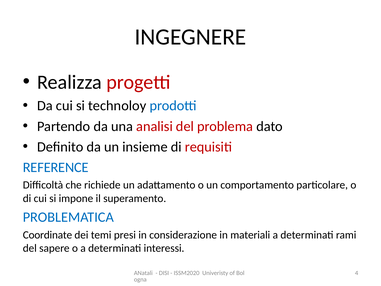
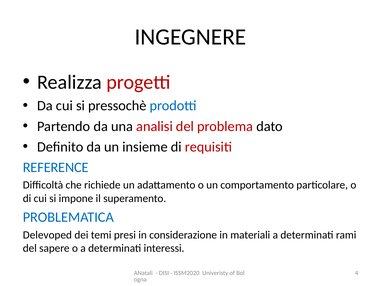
technoloy: technoloy -> pressochè (117, 106)
Coordinate: Coordinate -> Delevoped (47, 235)
